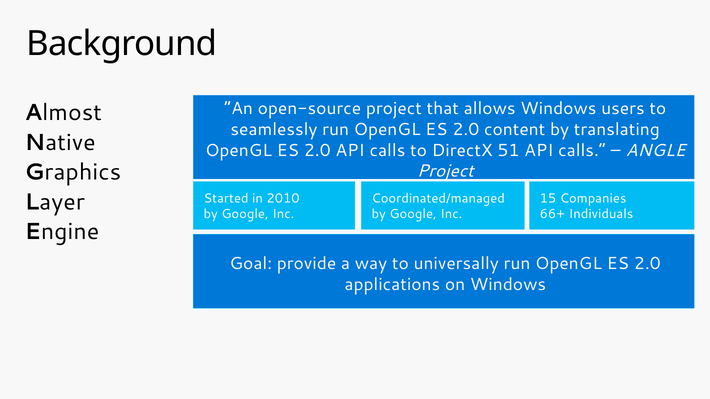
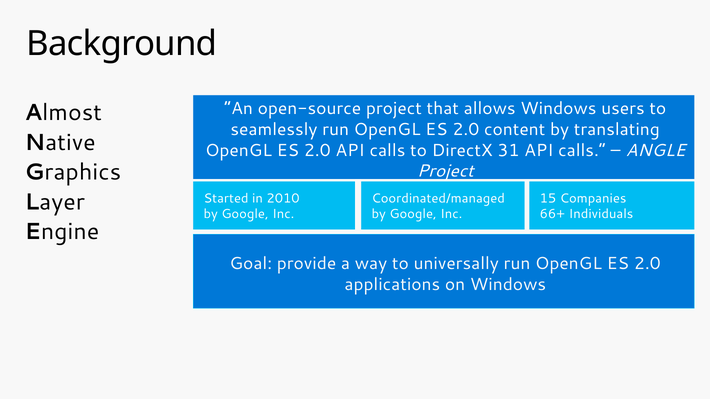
51: 51 -> 31 (508, 150)
